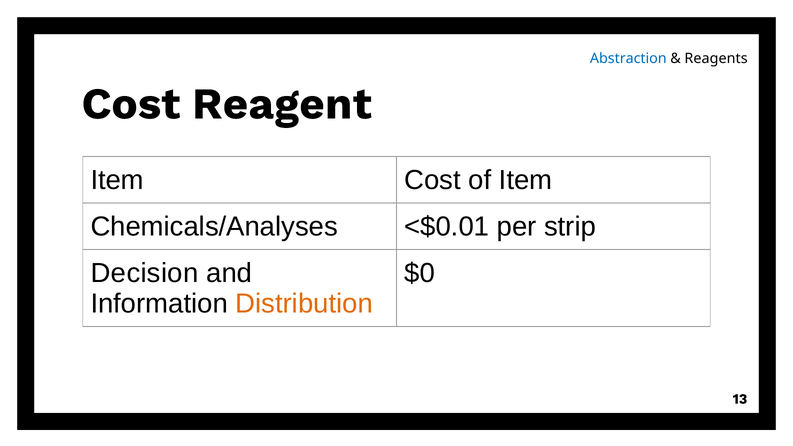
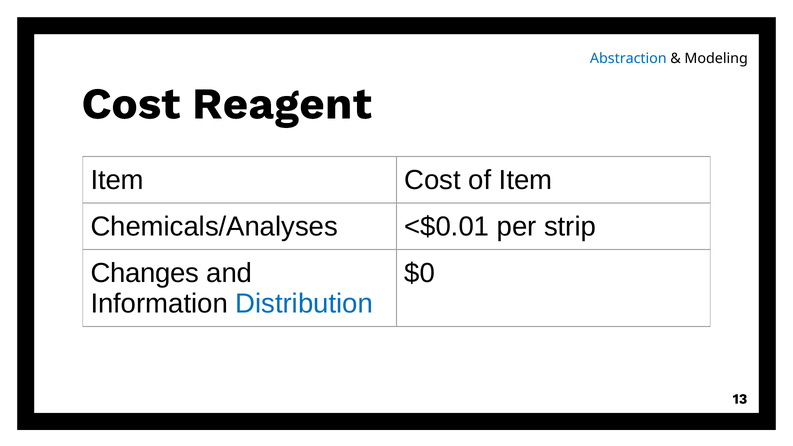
Reagents: Reagents -> Modeling (716, 58)
Decision: Decision -> Changes (145, 273)
Distribution colour: orange -> blue (304, 304)
